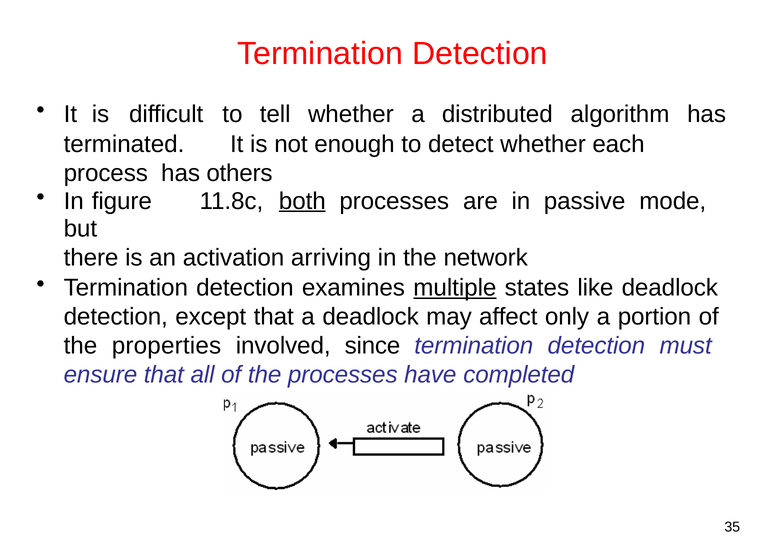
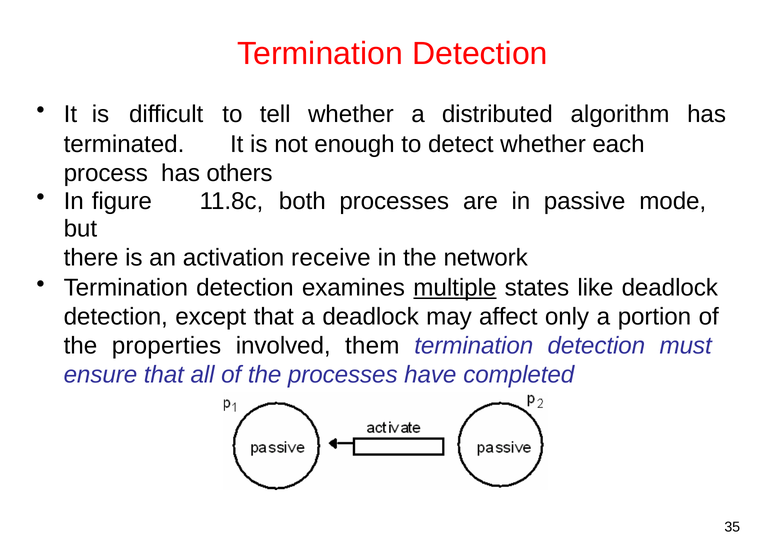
both underline: present -> none (302, 201)
arriving: arriving -> receive (331, 258)
since: since -> them (372, 346)
